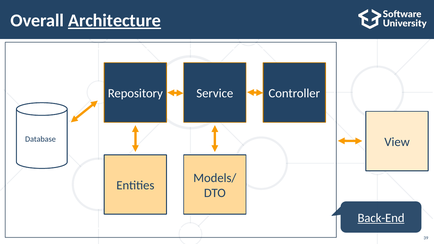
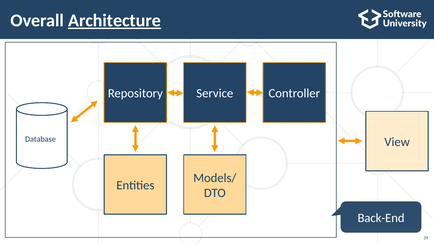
Back-End underline: present -> none (381, 218)
